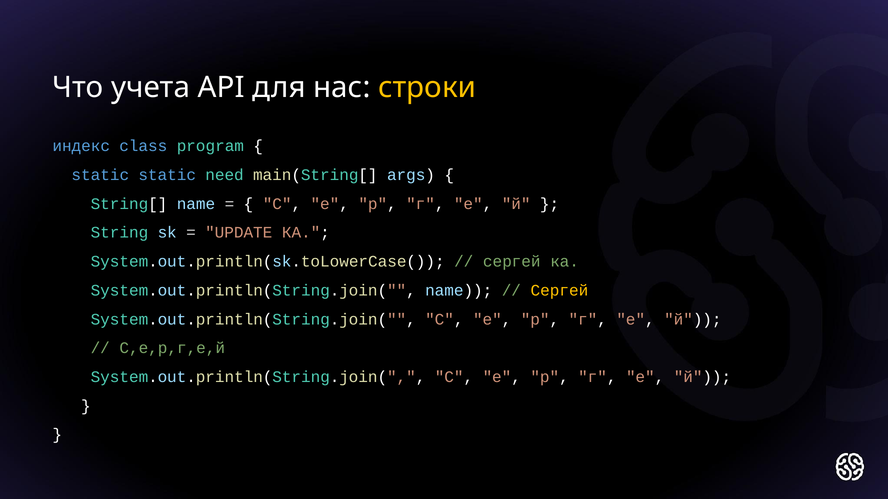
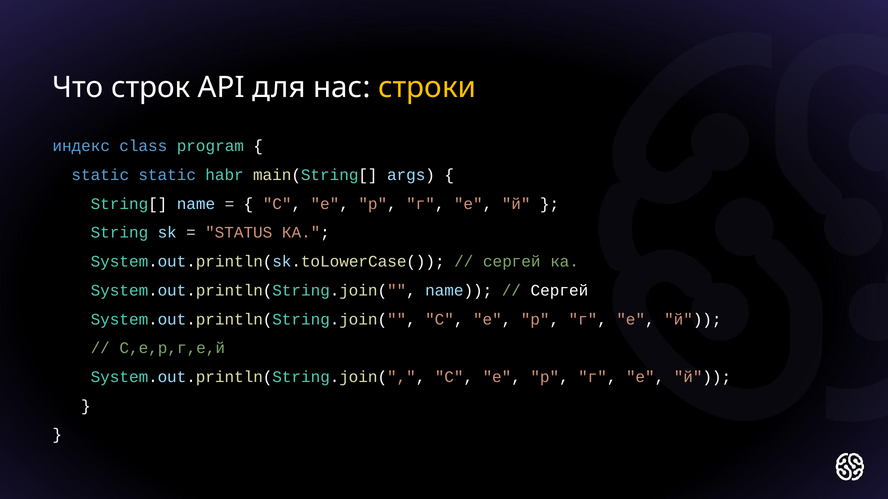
учета: учета -> строк (151, 88)
need: need -> habr (225, 175)
UPDATE: UPDATE -> STATUS (239, 233)
Cергей colour: yellow -> white (559, 291)
